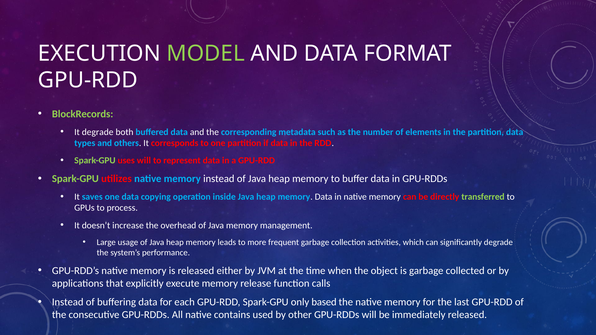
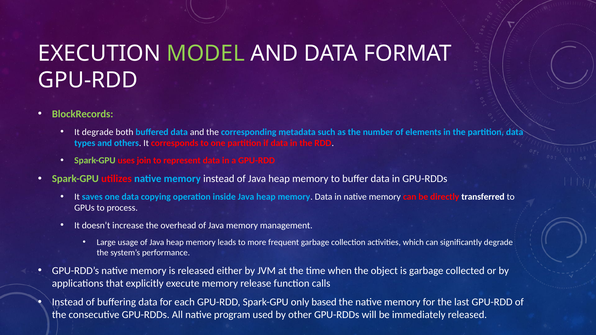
uses will: will -> join (144, 161)
transferred colour: light green -> white (483, 197)
contains: contains -> program (232, 315)
